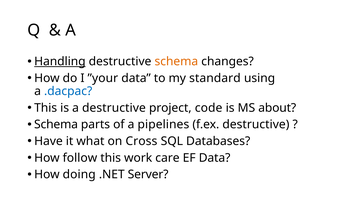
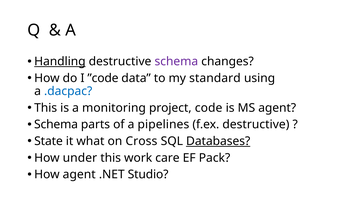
schema colour: orange -> purple (176, 62)
”your: ”your -> ”code (103, 78)
a destructive: destructive -> monitoring (114, 108)
MS about: about -> agent (277, 108)
Have: Have -> State (48, 142)
Databases underline: none -> present (218, 142)
follow: follow -> under (80, 158)
EF Data: Data -> Pack (215, 158)
How doing: doing -> agent (79, 175)
Server: Server -> Studio (148, 175)
